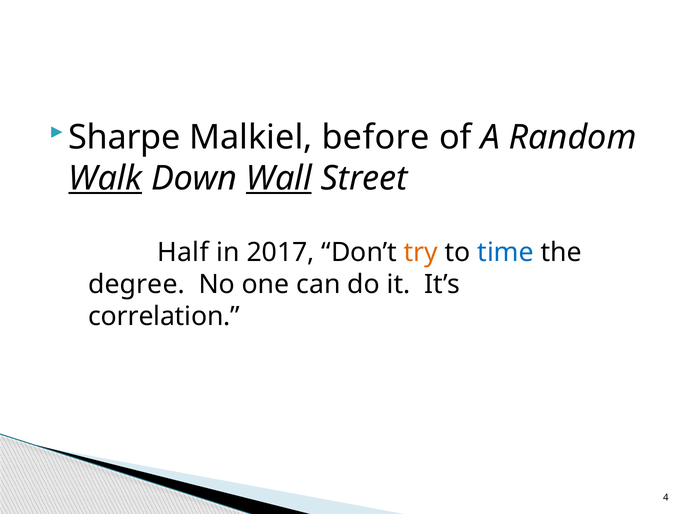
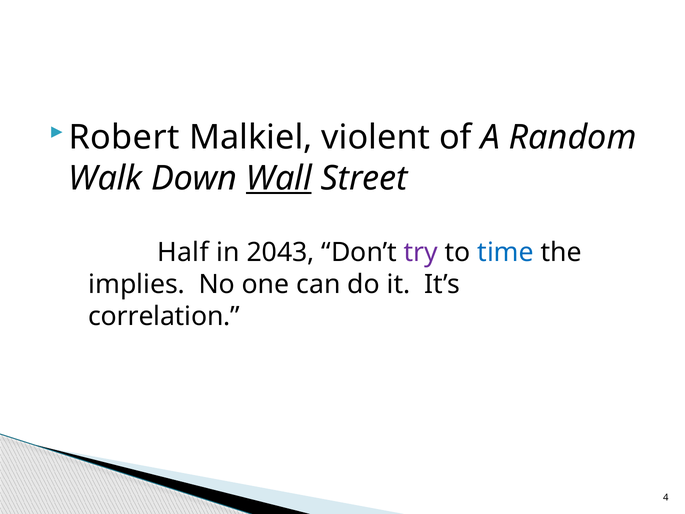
Sharpe: Sharpe -> Robert (124, 137)
before: before -> violent (376, 137)
Walk underline: present -> none (105, 178)
2017: 2017 -> 2043 (281, 252)
try colour: orange -> purple (421, 252)
degree: degree -> implies (137, 284)
